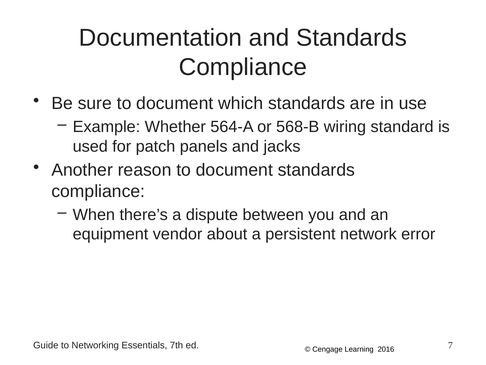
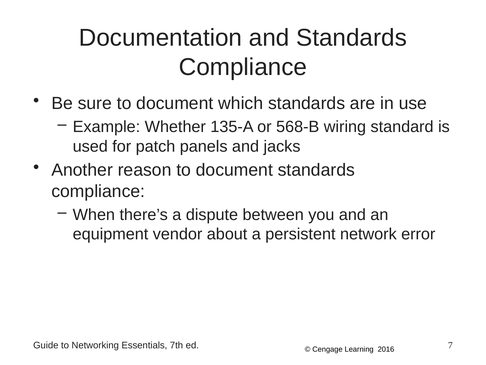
564-A: 564-A -> 135-A (232, 127)
